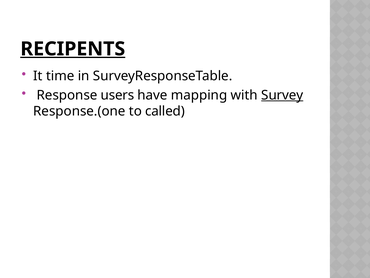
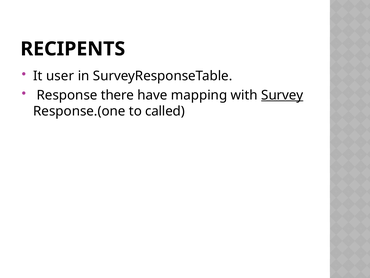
RECIPENTS underline: present -> none (73, 49)
time: time -> user (60, 76)
users: users -> there (117, 95)
